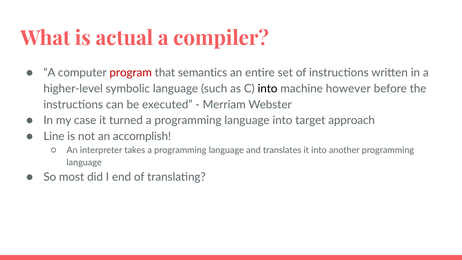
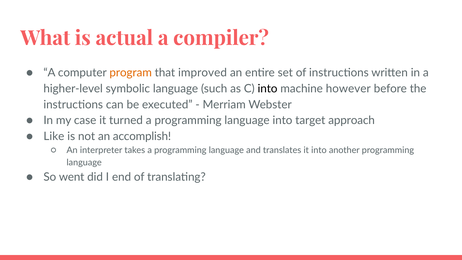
program colour: red -> orange (131, 73)
semantics: semantics -> improved (202, 73)
Line: Line -> Like (54, 136)
most: most -> went (72, 177)
